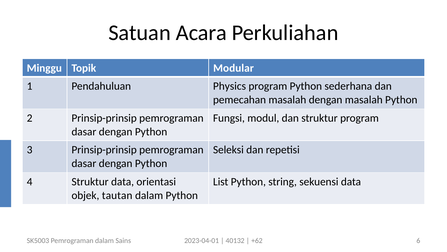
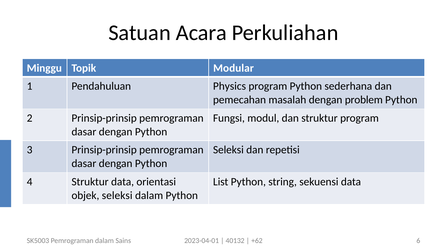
dengan masalah: masalah -> problem (364, 100)
objek tautan: tautan -> seleksi (117, 195)
